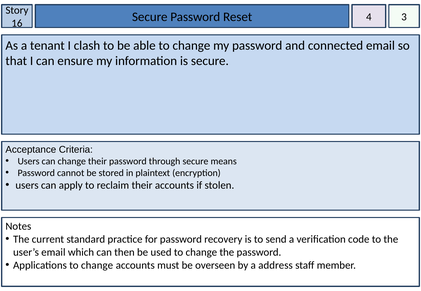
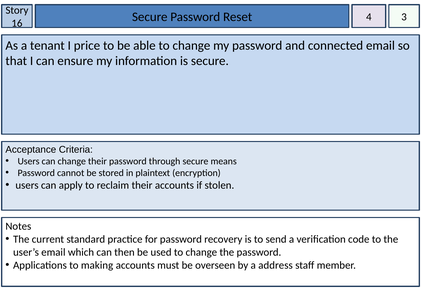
clash: clash -> price (87, 46)
Applications to change: change -> making (97, 266)
